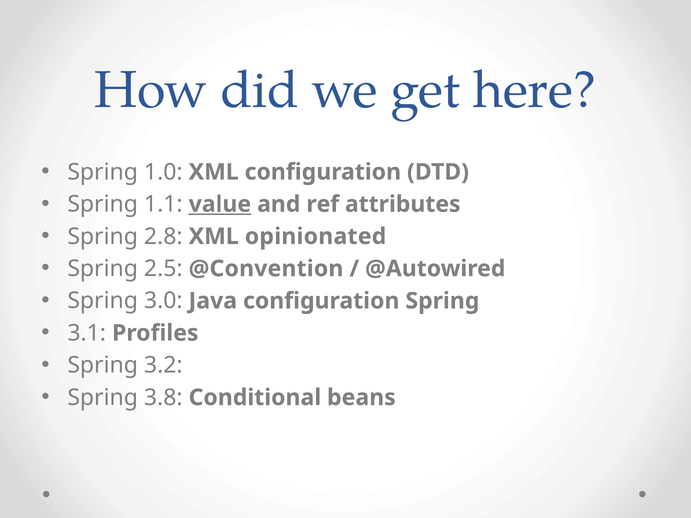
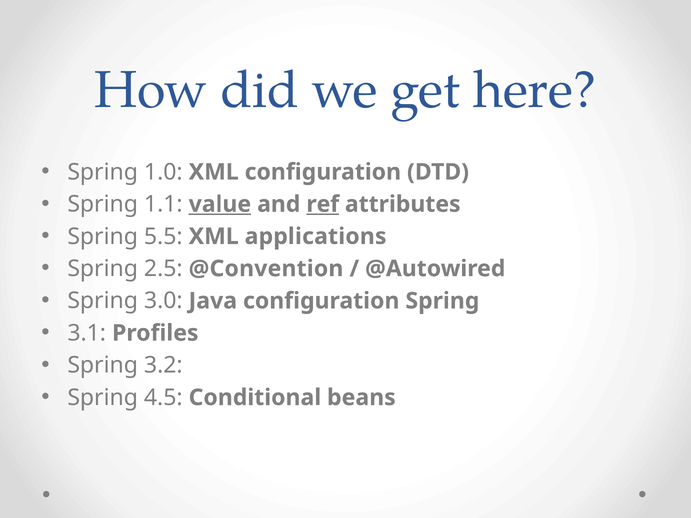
ref underline: none -> present (323, 204)
2.8: 2.8 -> 5.5 (163, 237)
opinionated: opinionated -> applications (316, 237)
3.8: 3.8 -> 4.5 (163, 398)
